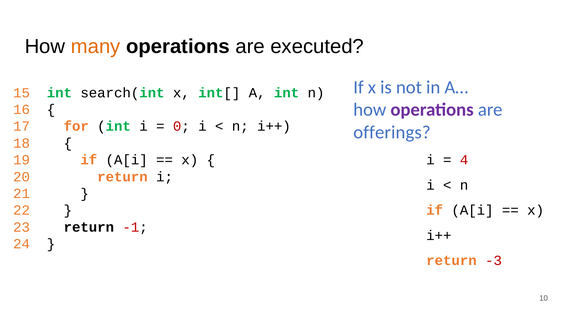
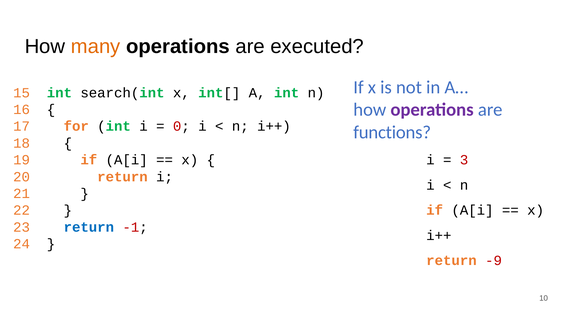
offerings: offerings -> functions (392, 132)
4: 4 -> 3 (464, 160)
return colour: black -> blue (89, 228)
-3: -3 -> -9 (494, 261)
